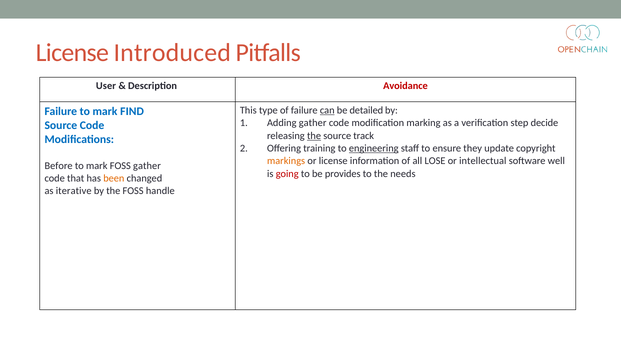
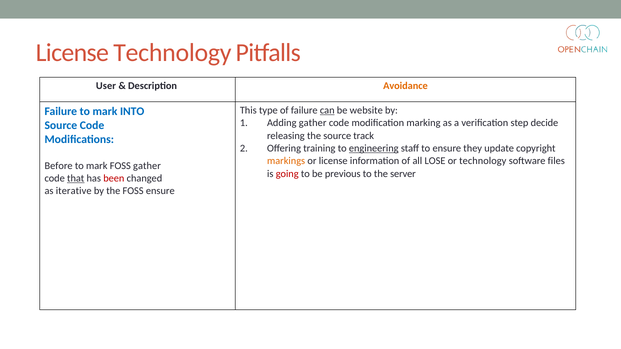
License Introduced: Introduced -> Technology (172, 53)
Avoidance colour: red -> orange (405, 86)
detailed: detailed -> website (366, 110)
FIND: FIND -> INTO (132, 111)
the underline: present -> none (314, 136)
or intellectual: intellectual -> technology (483, 161)
well: well -> files (556, 161)
provides: provides -> previous (343, 174)
needs: needs -> server (403, 174)
that underline: none -> present (76, 178)
been colour: orange -> red (114, 178)
FOSS handle: handle -> ensure (160, 191)
